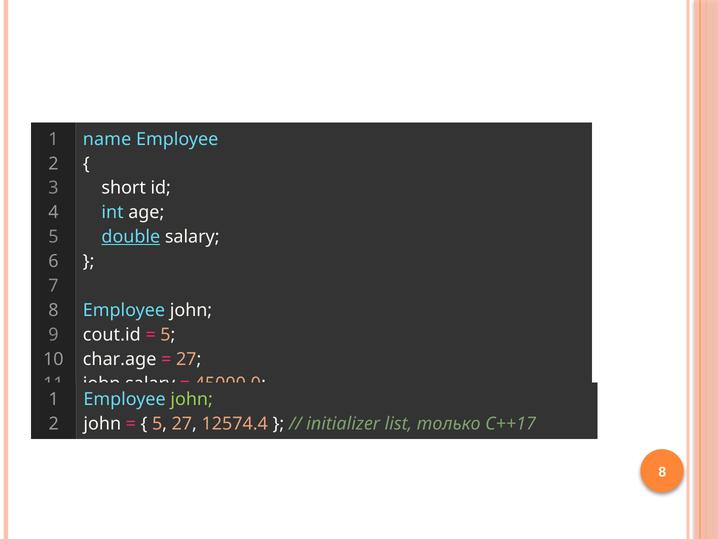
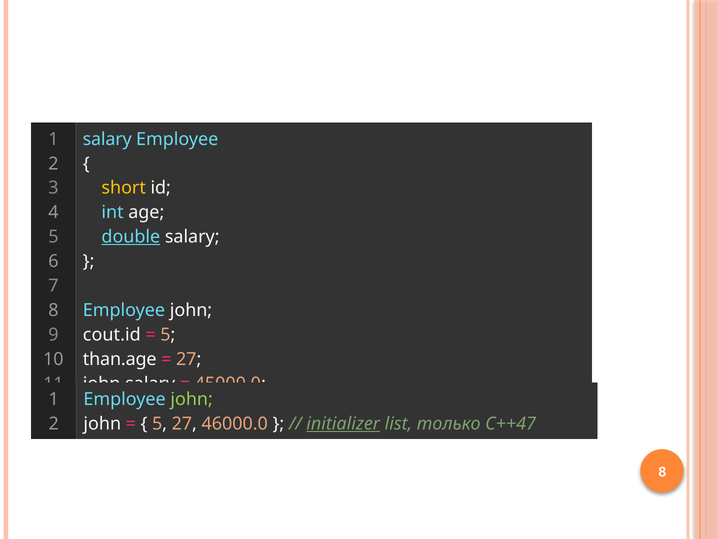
name: name -> salary (107, 139)
short colour: white -> yellow (124, 188)
char.age: char.age -> than.age (120, 359)
12574.4: 12574.4 -> 46000.0 (235, 424)
initializer underline: none -> present (343, 424)
C++17: C++17 -> C++47 (511, 424)
